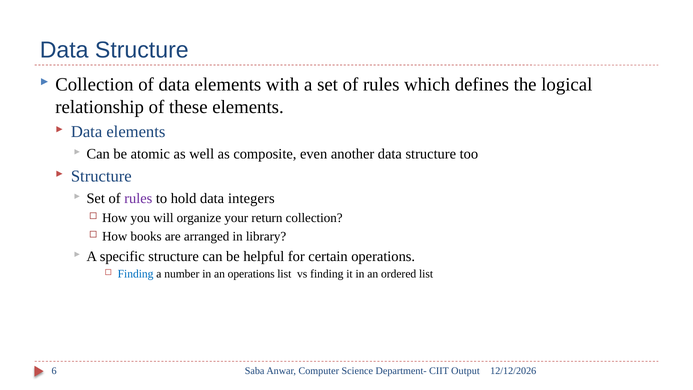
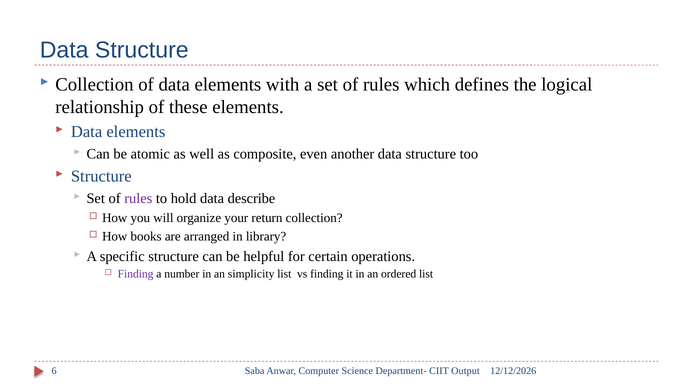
integers: integers -> describe (251, 198)
Finding colour: blue -> purple (136, 274)
an operations: operations -> simplicity (251, 274)
